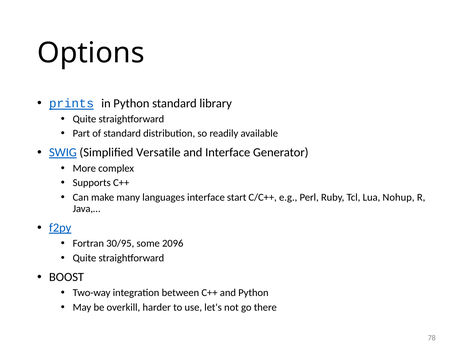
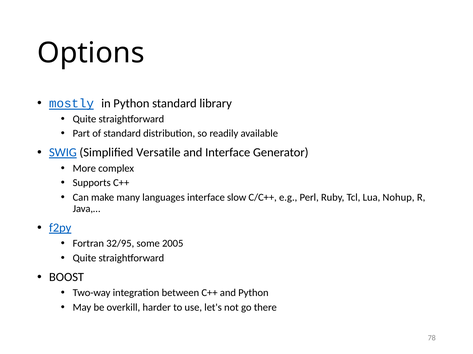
prints: prints -> mostly (71, 103)
start: start -> slow (237, 198)
30/95: 30/95 -> 32/95 (120, 244)
2096: 2096 -> 2005 (173, 244)
